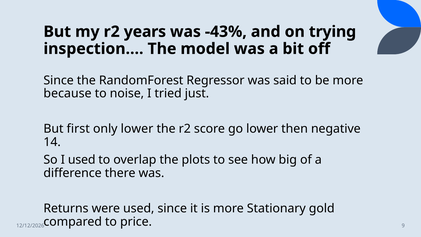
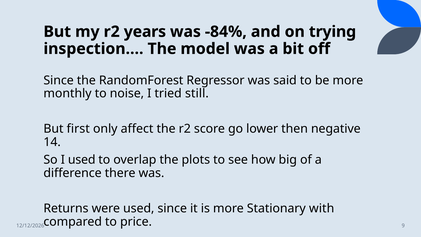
-43%: -43% -> -84% (226, 32)
because: because -> monthly (68, 93)
just: just -> still (197, 93)
only lower: lower -> affect (137, 129)
gold: gold -> with (322, 208)
